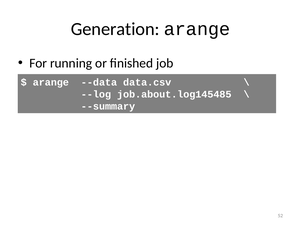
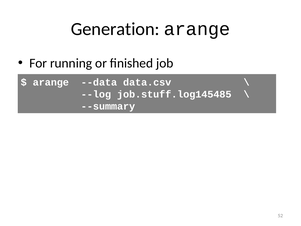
job.about.log145485: job.about.log145485 -> job.stuff.log145485 (174, 94)
